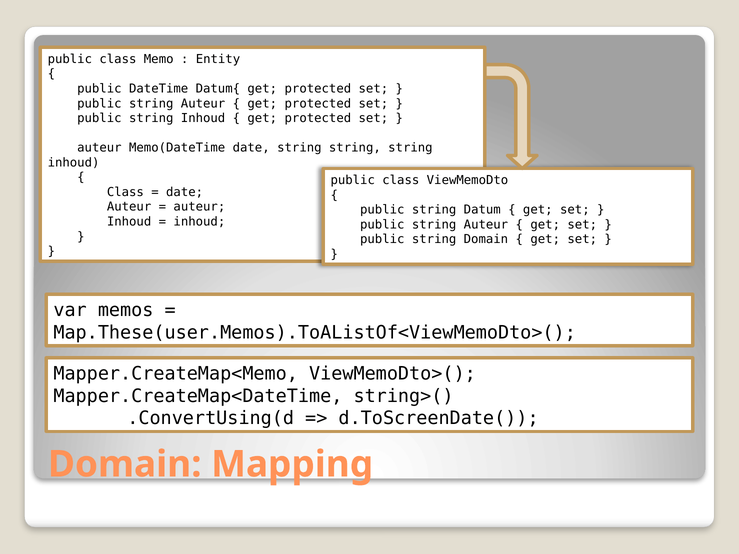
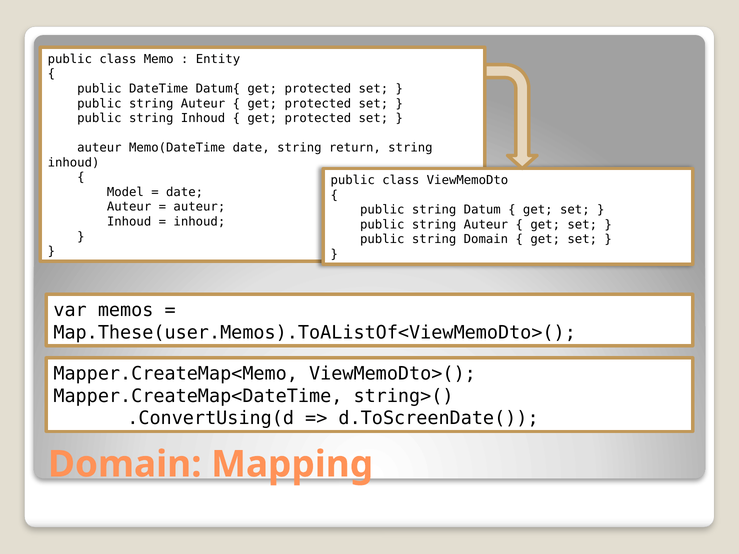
date string string: string -> return (355, 148)
Class: Class -> Model (125, 192)
